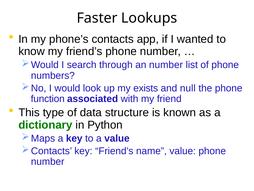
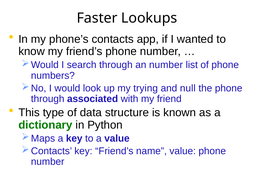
exists: exists -> trying (146, 88)
function: function -> through (48, 99)
